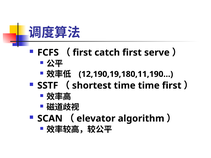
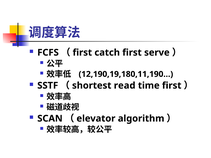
time: time -> read (125, 86)
